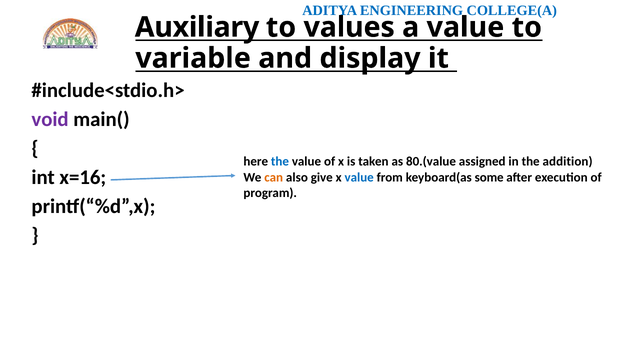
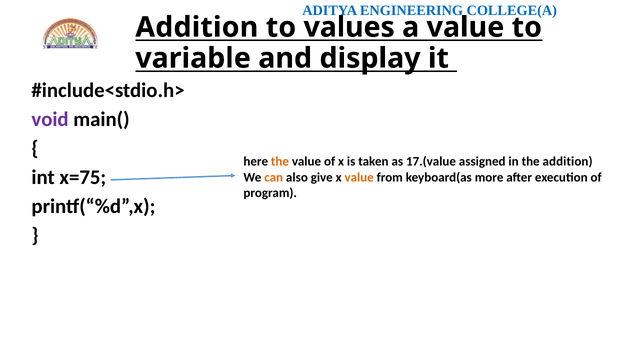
Auxiliary: Auxiliary -> Addition (197, 27)
the colour: blue -> orange (280, 162)
80.(value: 80.(value -> 17.(value (431, 162)
x=16: x=16 -> x=75 (83, 177)
value colour: blue -> orange (359, 177)
some: some -> more (489, 177)
